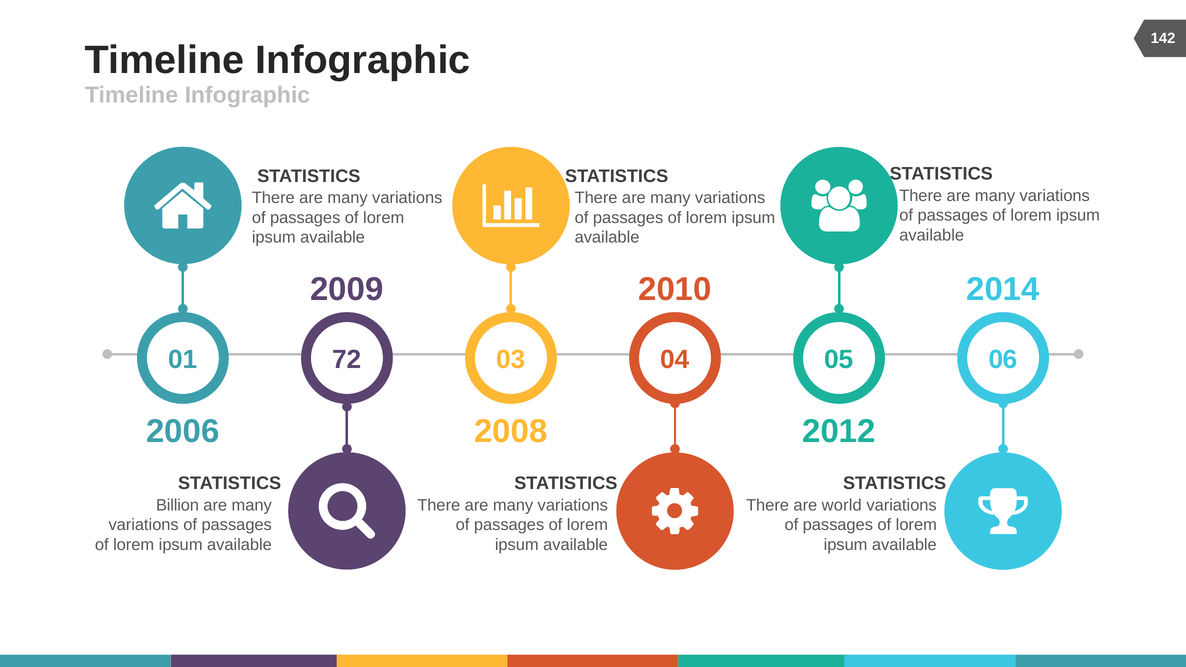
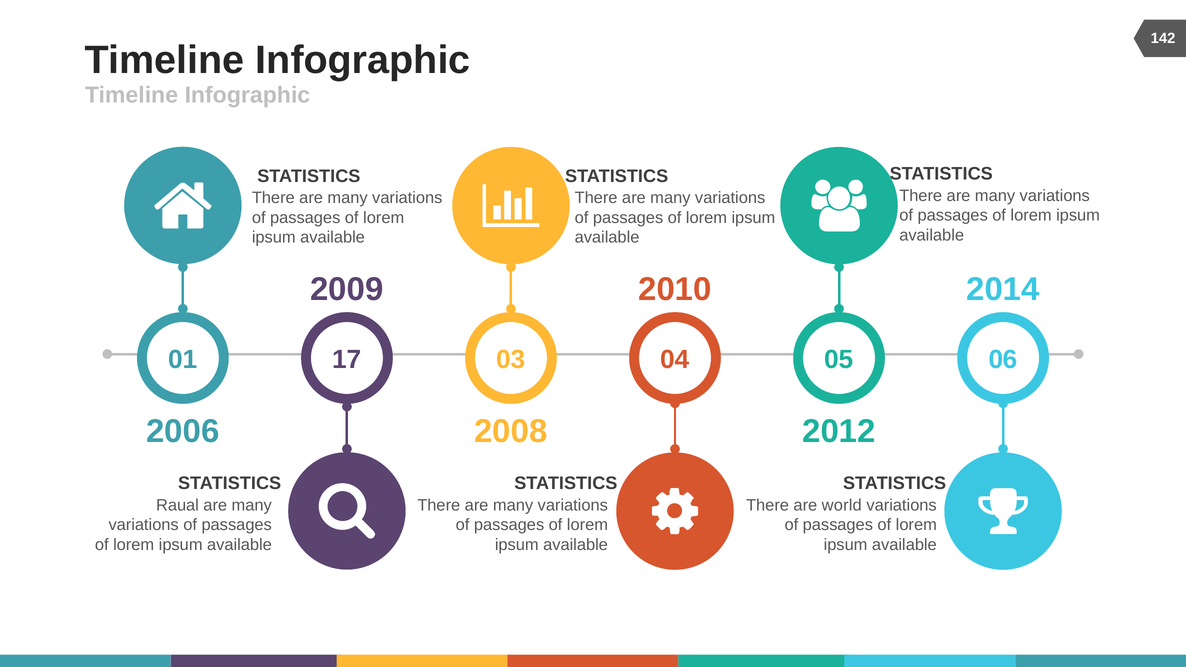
72: 72 -> 17 (347, 360)
Billion: Billion -> Raual (177, 505)
